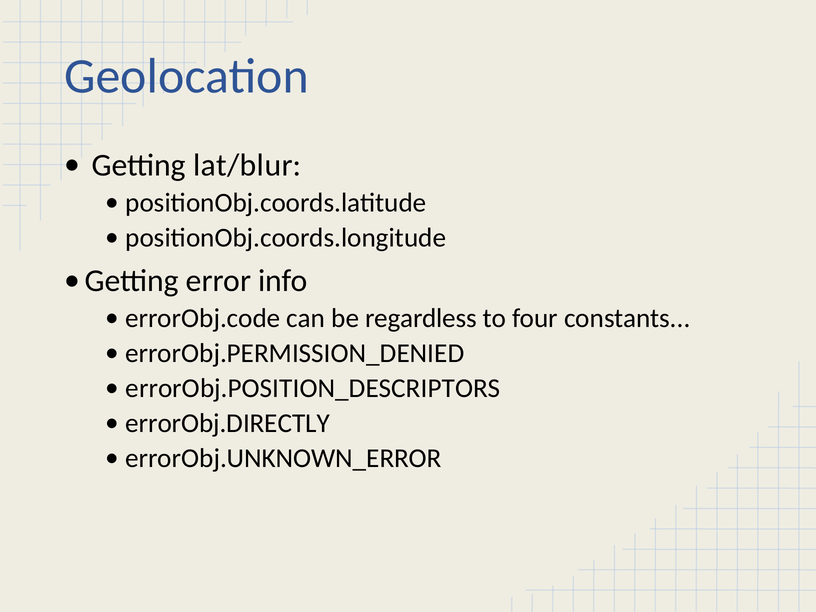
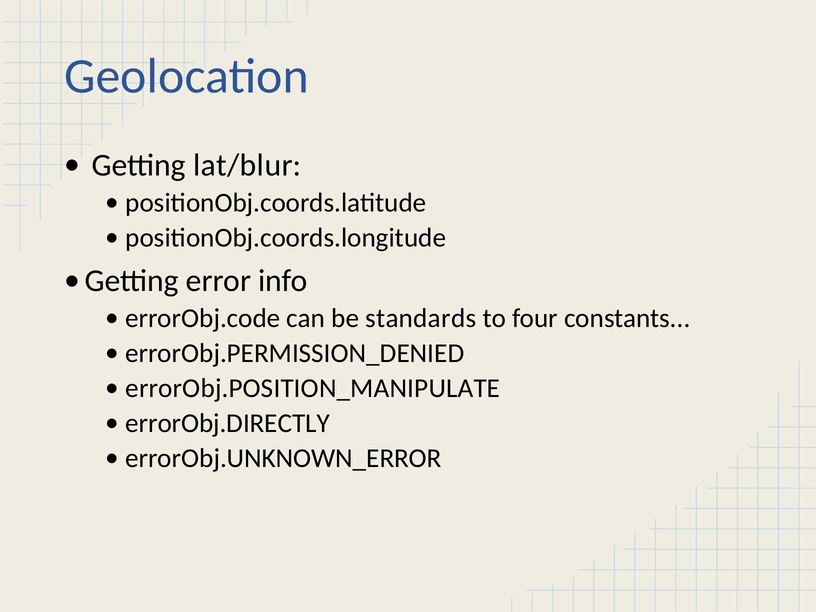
regardless: regardless -> standards (421, 318)
errorObj.POSITION_DESCRIPTORS: errorObj.POSITION_DESCRIPTORS -> errorObj.POSITION_MANIPULATE (313, 388)
